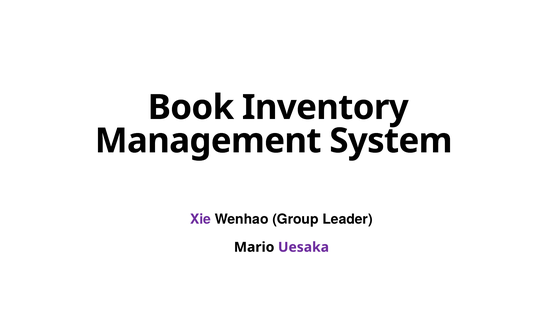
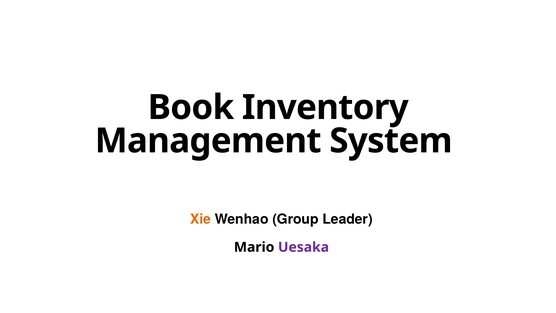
Xie colour: purple -> orange (201, 219)
